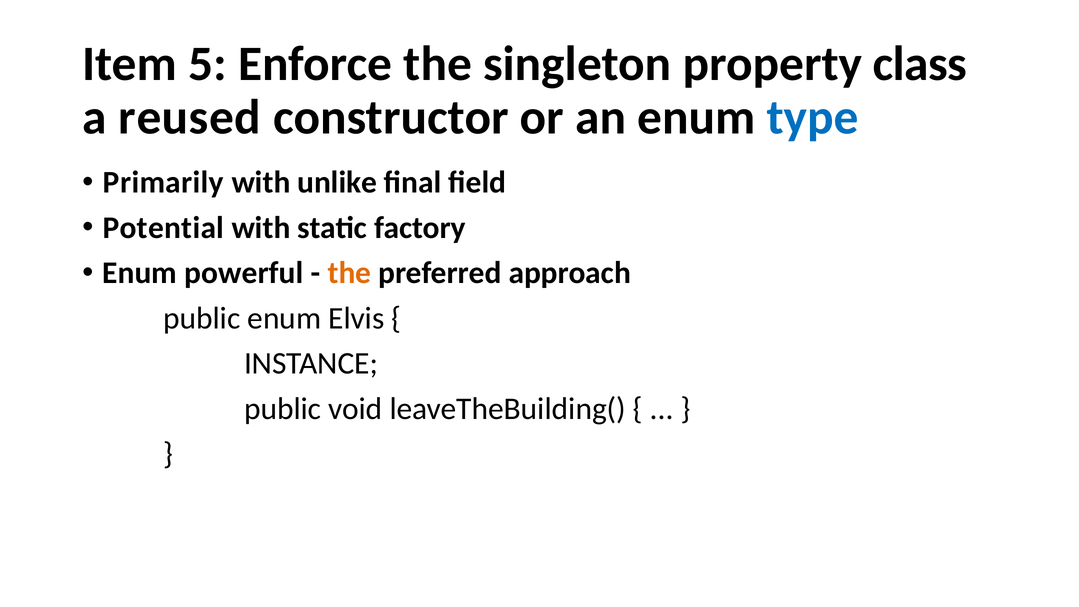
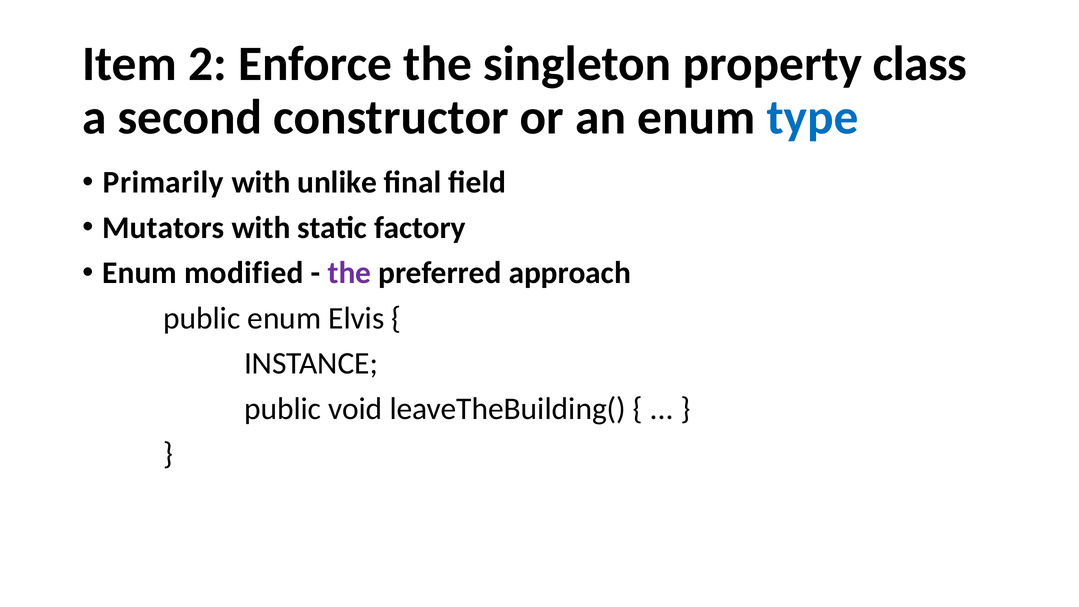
5: 5 -> 2 (207, 64)
reused: reused -> second (190, 117)
Potential: Potential -> Mutators (164, 228)
powerful: powerful -> modified (244, 273)
the colour: orange -> purple (349, 273)
